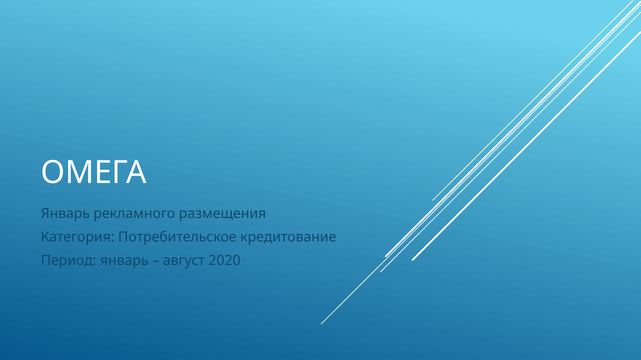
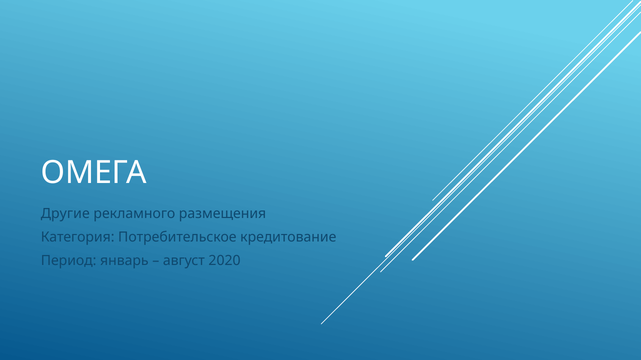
Январь: Январь -> Другие (65, 214)
